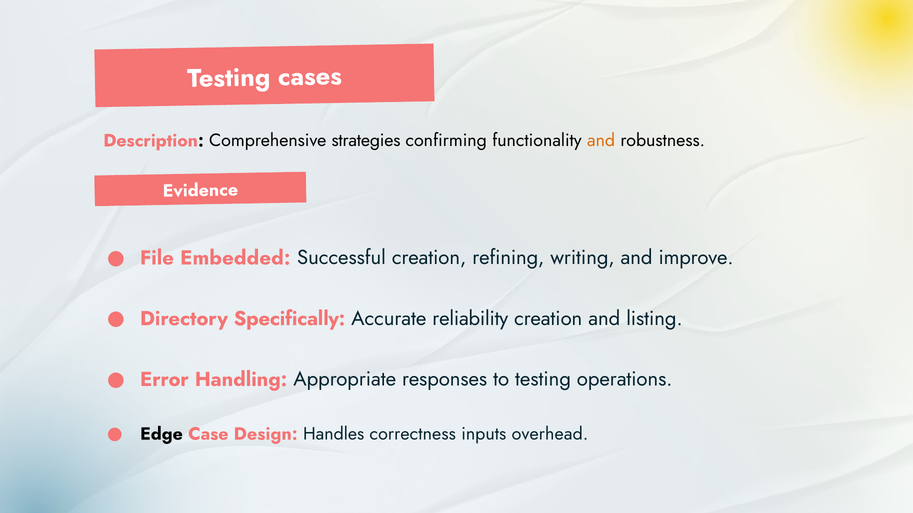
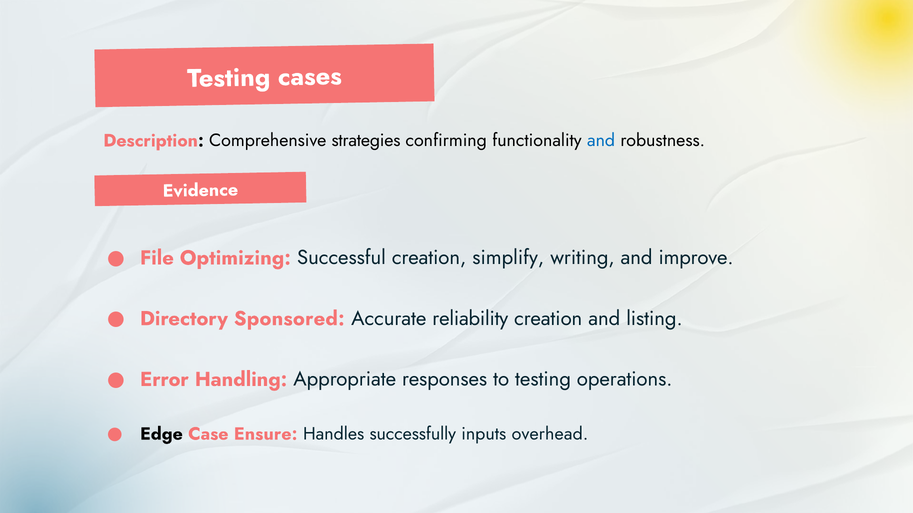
and colour: orange -> blue (601, 141)
Embedded: Embedded -> Optimizing (235, 258)
refining: refining -> simplify (508, 258)
Specifically: Specifically -> Sponsored (289, 319)
Design: Design -> Ensure (266, 434)
correctness: correctness -> successfully (413, 434)
